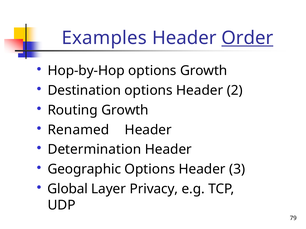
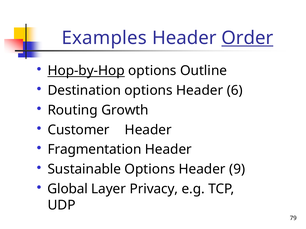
Hop-by-Hop underline: none -> present (86, 71)
options Growth: Growth -> Outline (204, 71)
2: 2 -> 6 (235, 91)
Renamed: Renamed -> Customer (79, 130)
Determination: Determination -> Fragmentation (95, 150)
Geographic: Geographic -> Sustainable (84, 170)
3: 3 -> 9 (237, 170)
